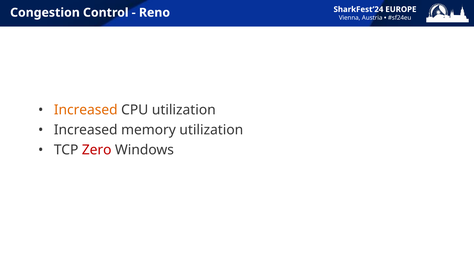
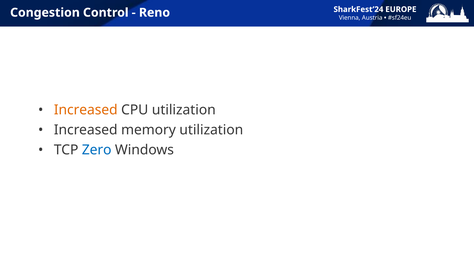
Zero colour: red -> blue (97, 150)
